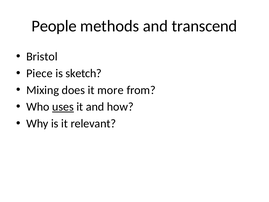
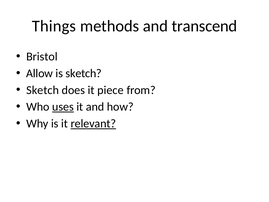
People: People -> Things (54, 26)
Piece: Piece -> Allow (40, 73)
Mixing: Mixing -> Sketch (43, 90)
more: more -> piece (110, 90)
relevant underline: none -> present (93, 123)
